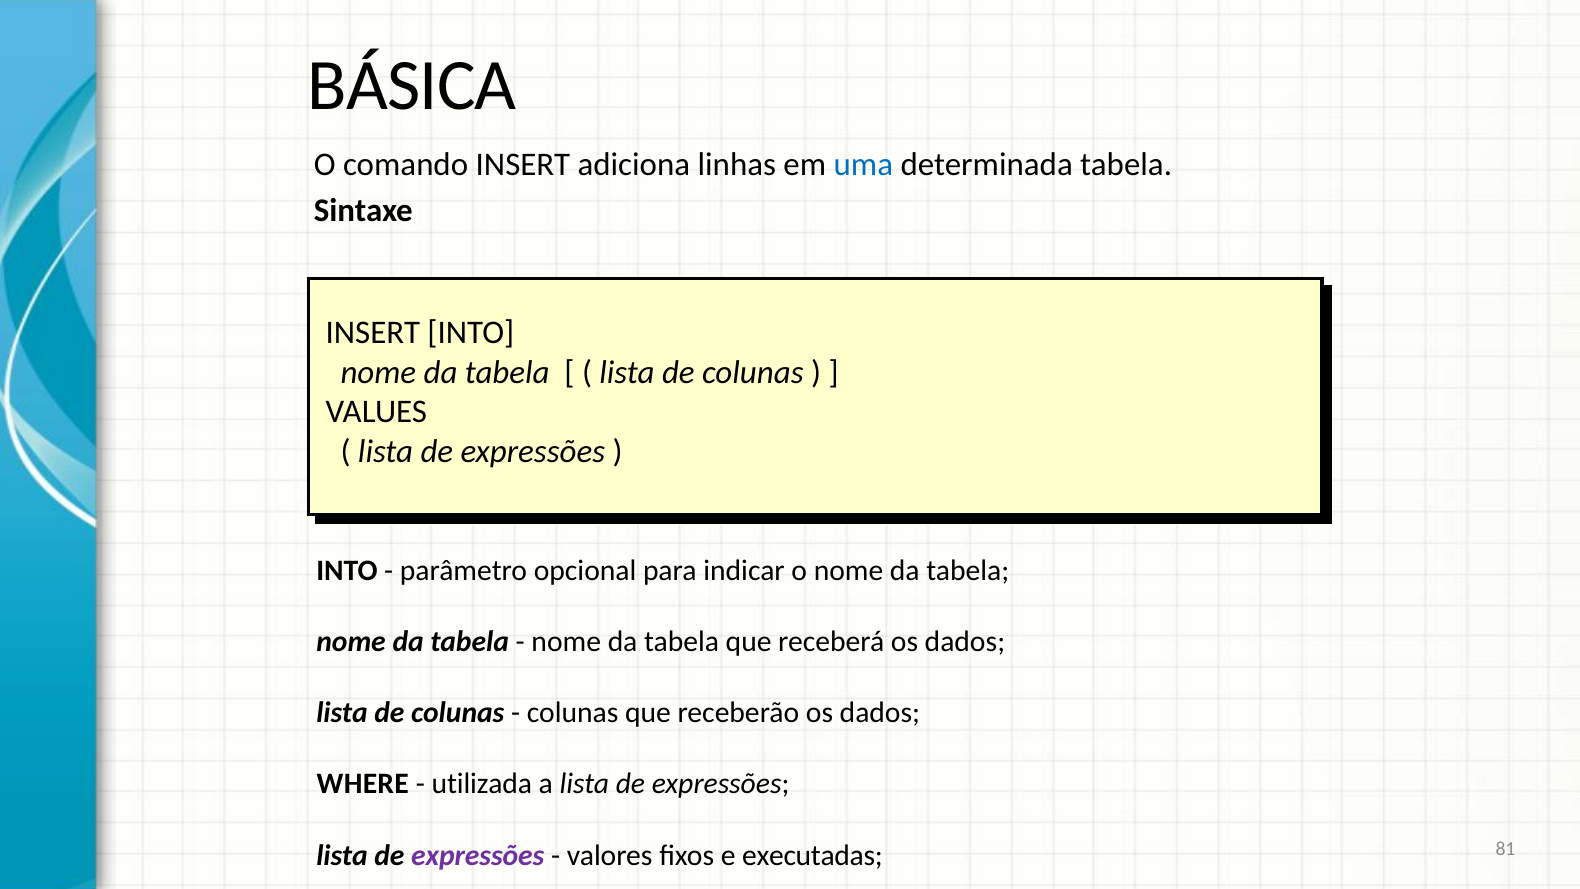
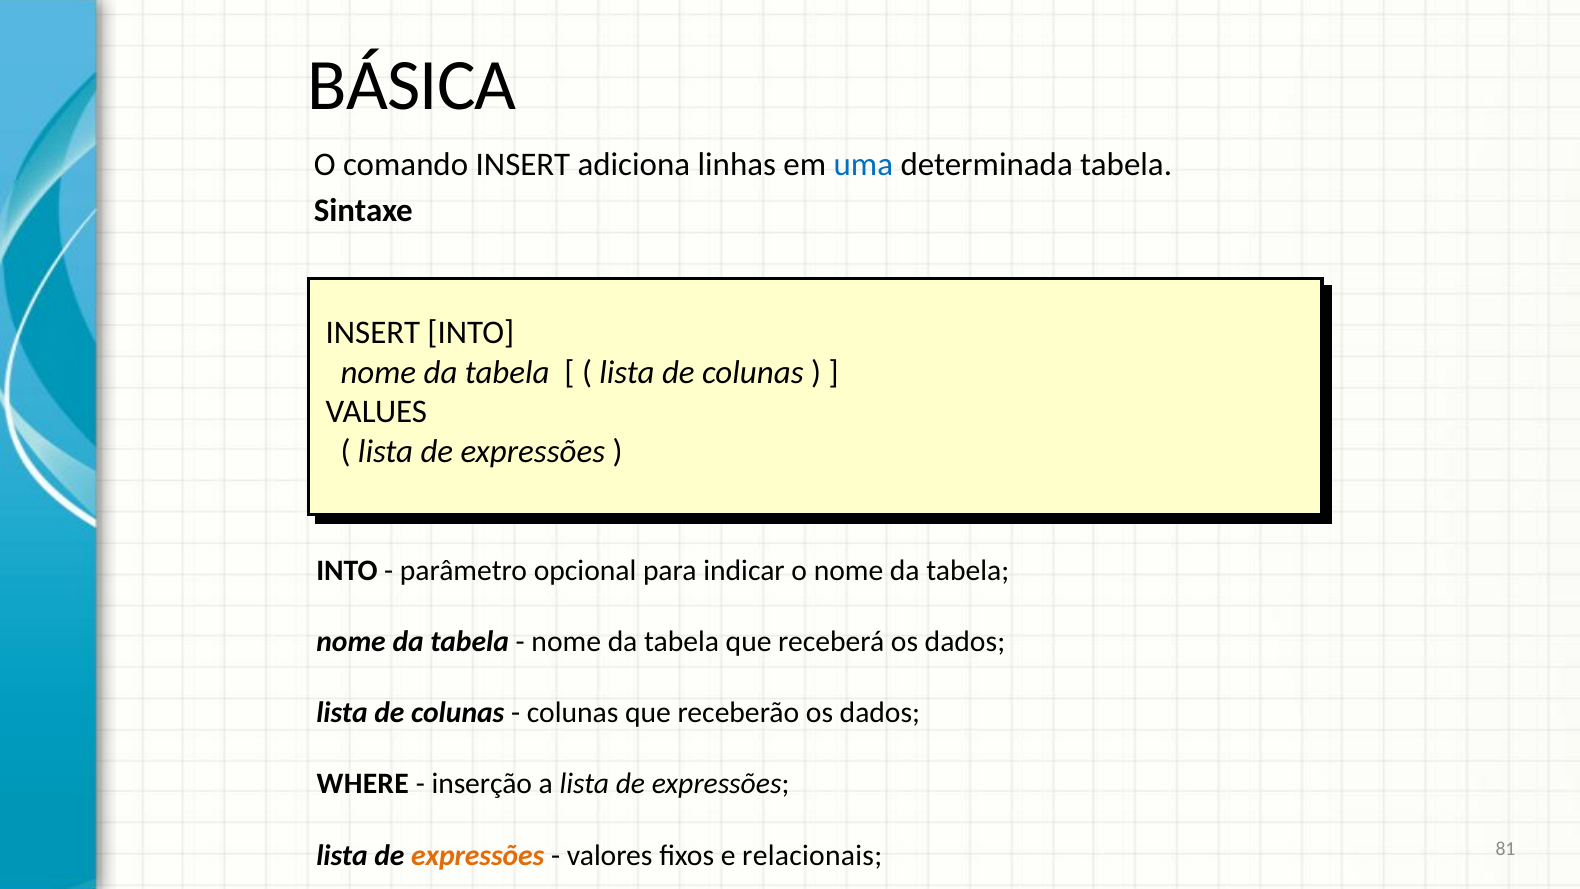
utilizada: utilizada -> inserção (482, 784)
expressões colour: purple -> orange (478, 855)
executadas: executadas -> relacionais (812, 855)
